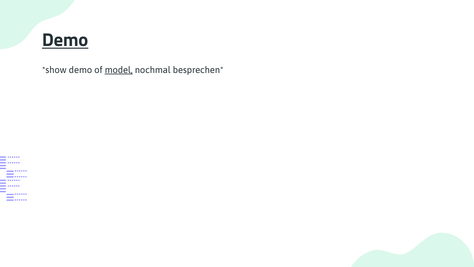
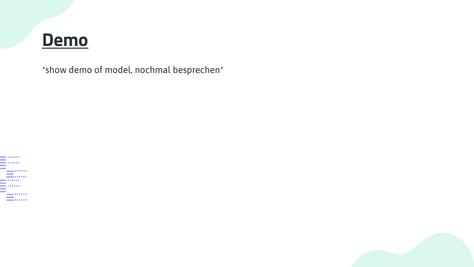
model underline: present -> none (119, 70)
